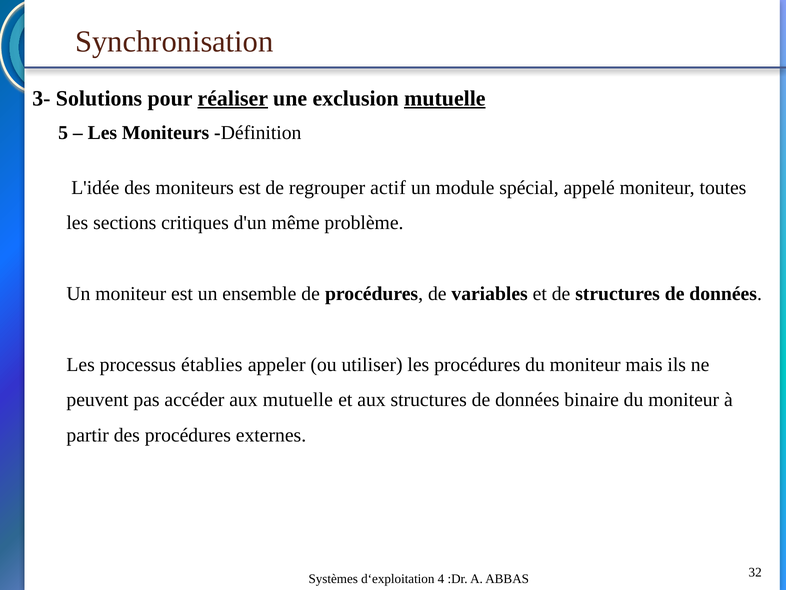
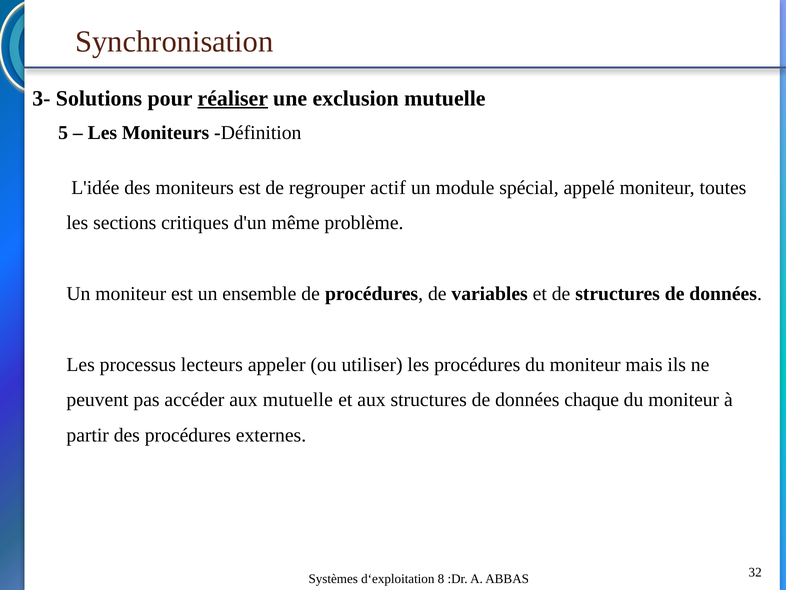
mutuelle underline: present -> none (445, 98)
établies: établies -> lecteurs (212, 364)
binaire: binaire -> chaque (592, 400)
4: 4 -> 8 (441, 579)
